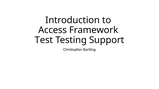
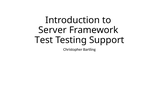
Access: Access -> Server (52, 30)
